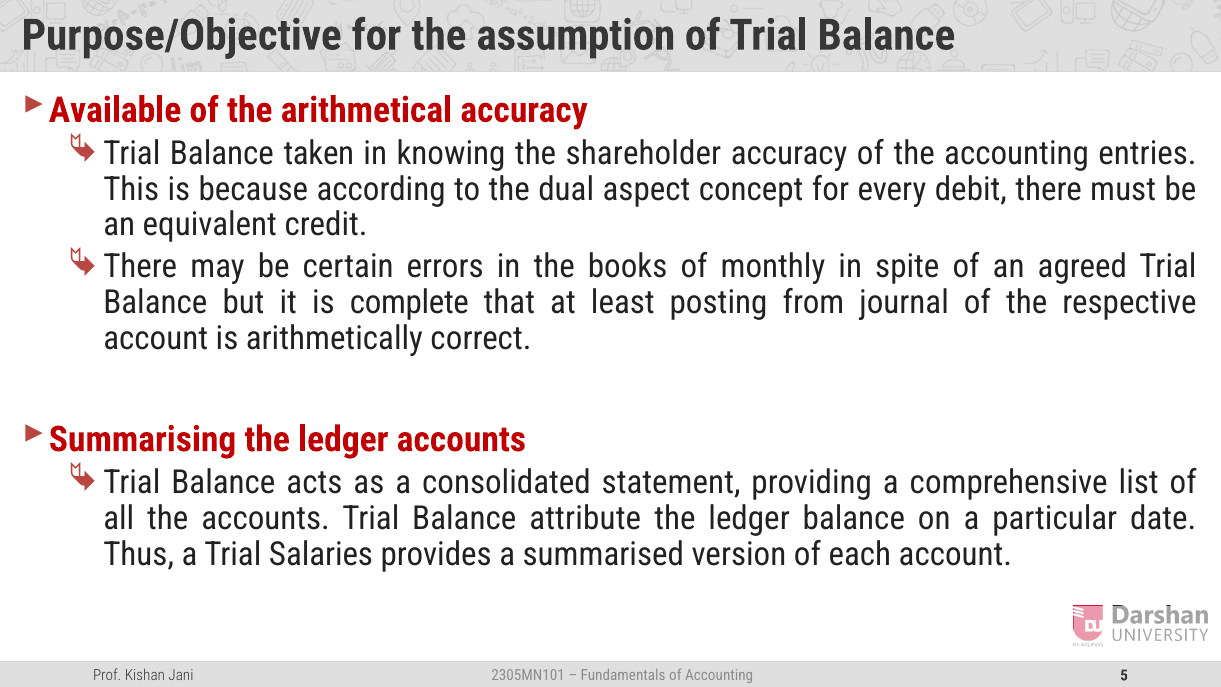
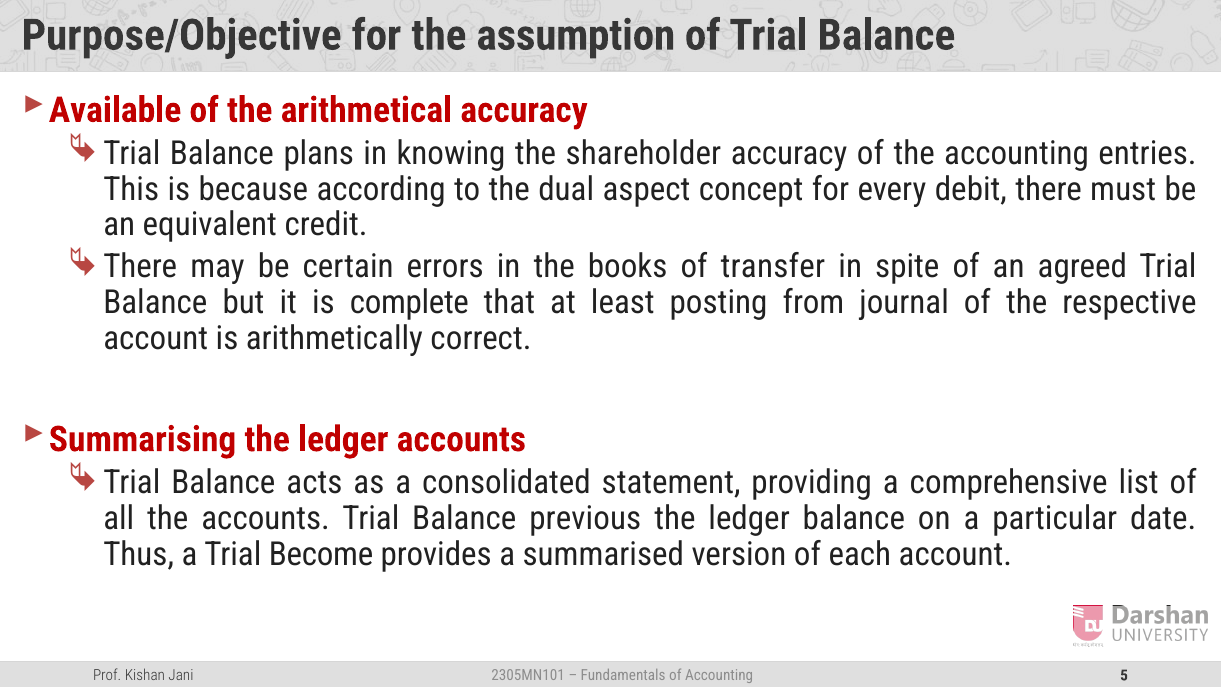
taken: taken -> plans (319, 153)
monthly: monthly -> transfer (773, 267)
attribute: attribute -> previous (585, 518)
Salaries: Salaries -> Become (321, 554)
